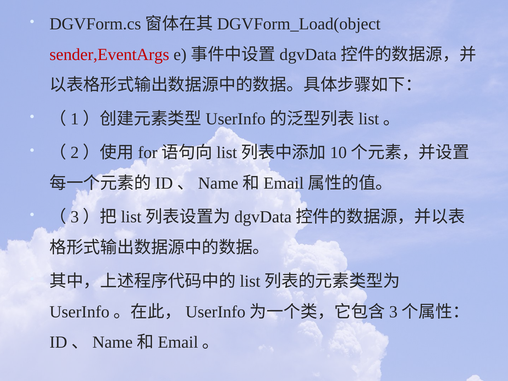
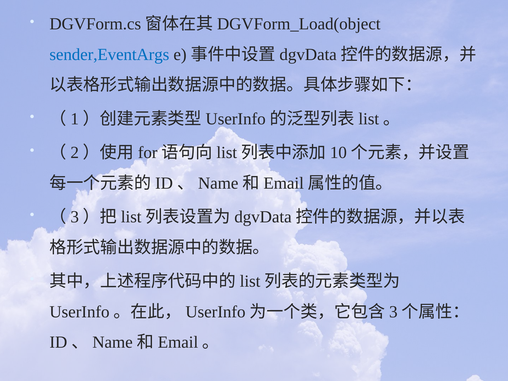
sender,EventArgs colour: red -> blue (109, 54)
